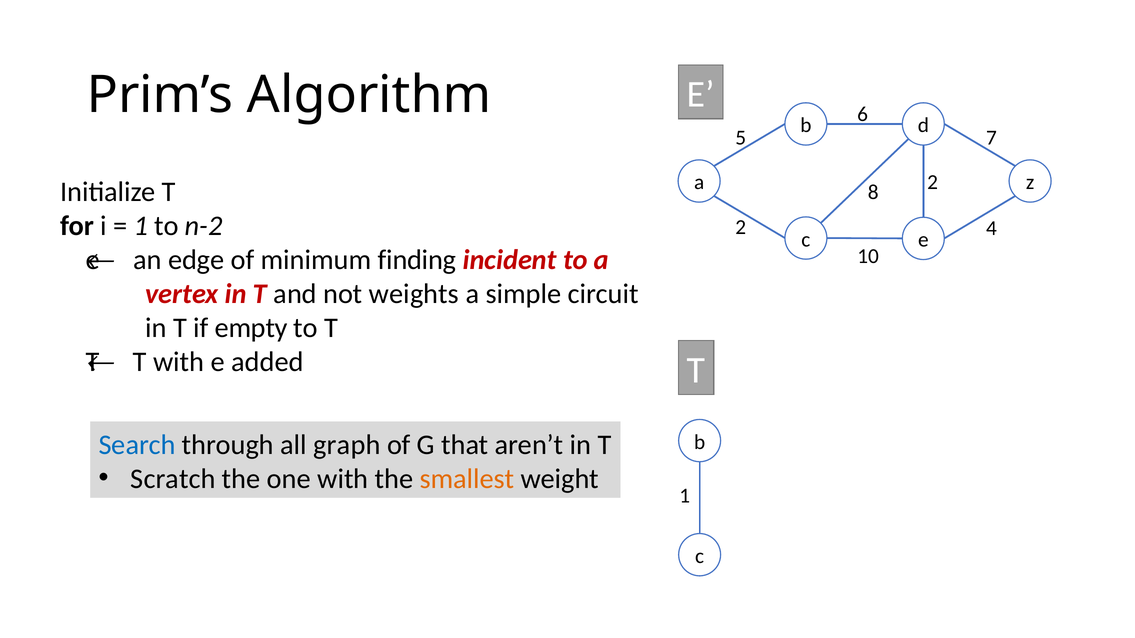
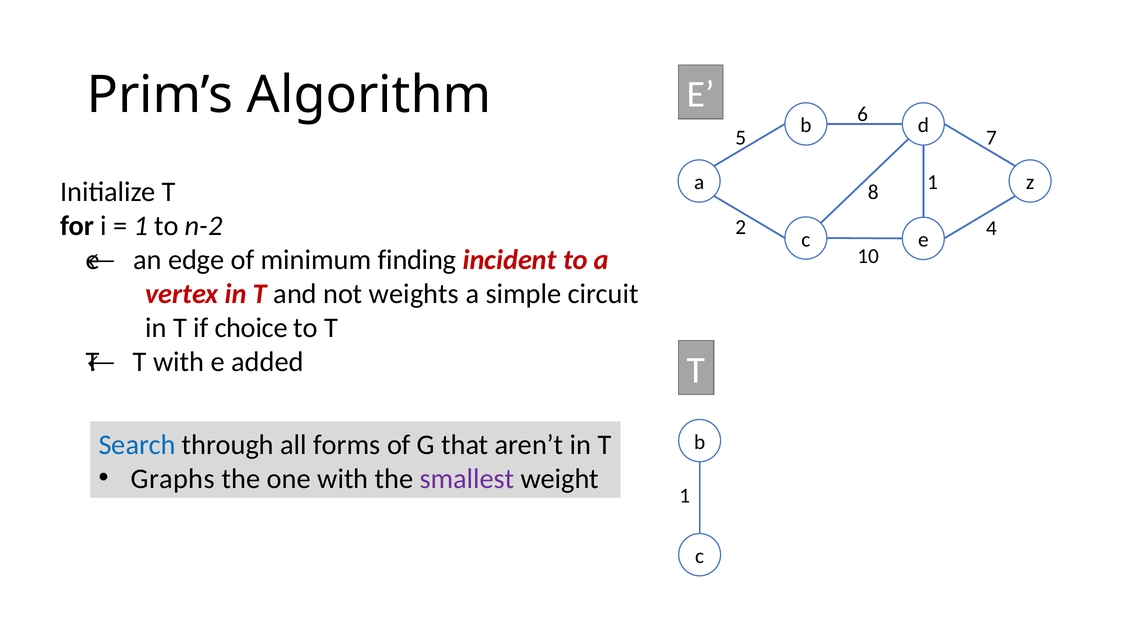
8 2: 2 -> 1 (933, 182)
empty: empty -> choice (251, 328)
graph: graph -> forms (347, 445)
Scratch: Scratch -> Graphs (173, 479)
smallest colour: orange -> purple (467, 479)
